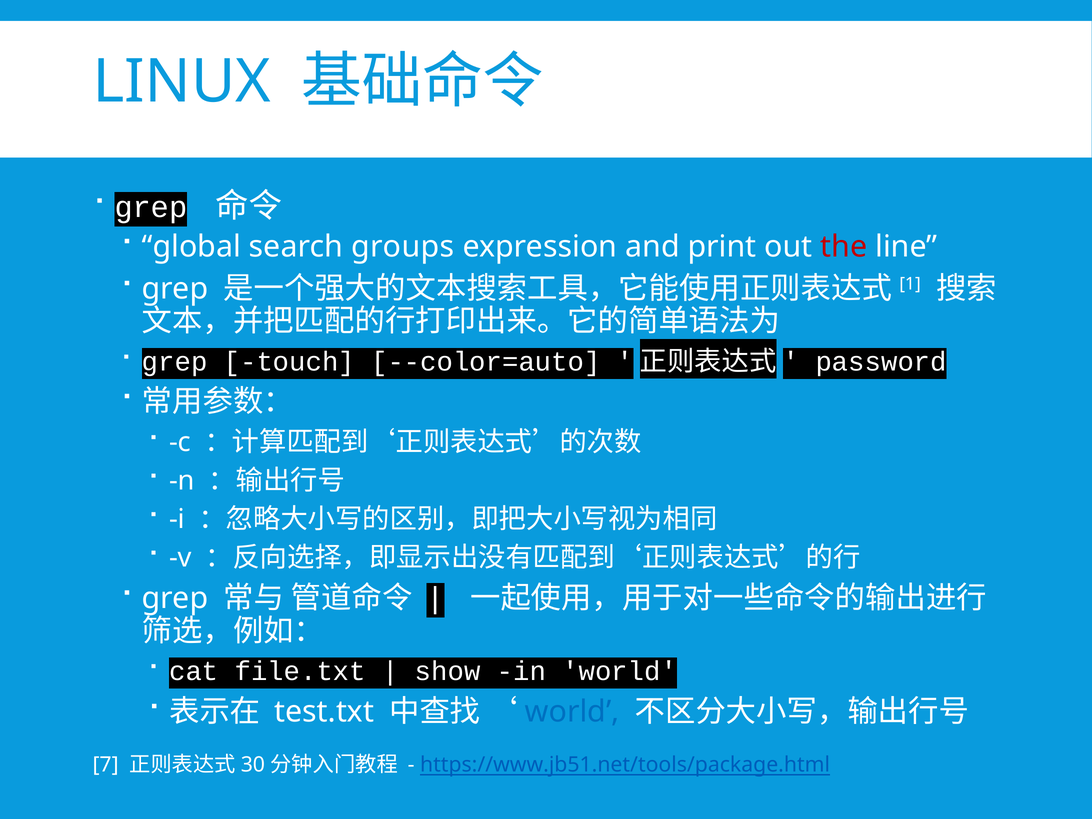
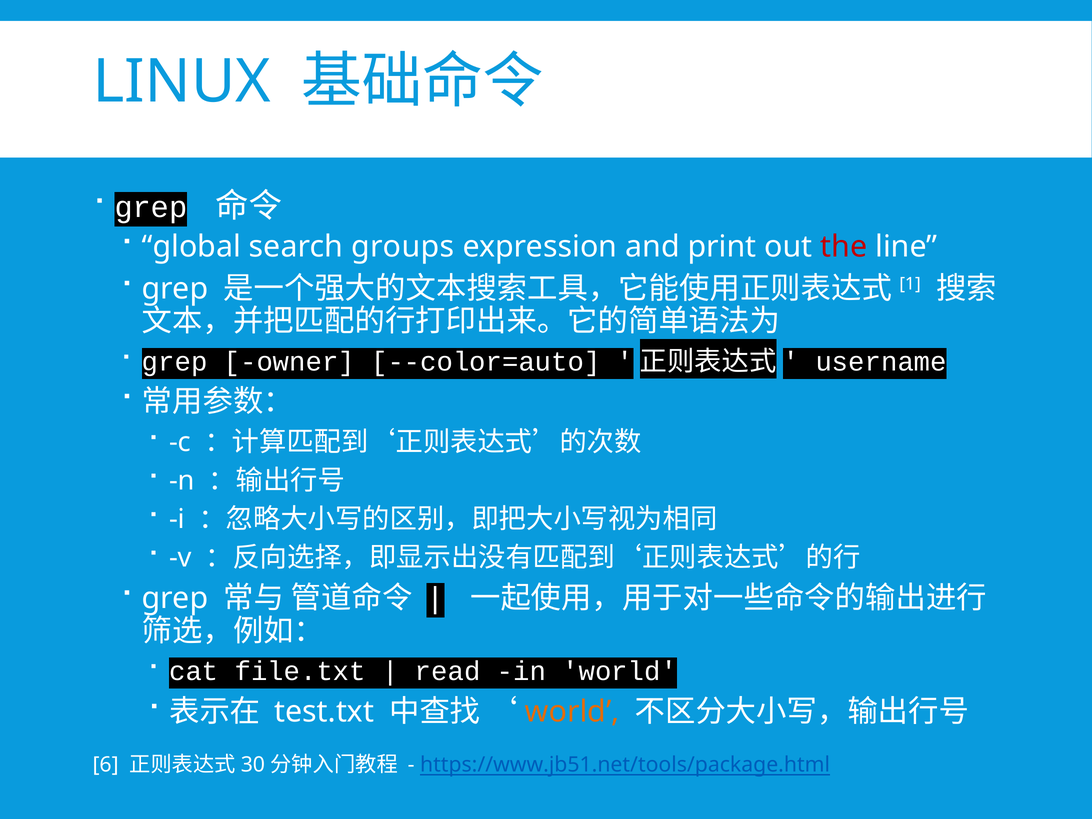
touch: touch -> owner (289, 362)
password: password -> username (881, 362)
show: show -> read (448, 671)
world colour: blue -> orange (572, 712)
7: 7 -> 6 (106, 765)
